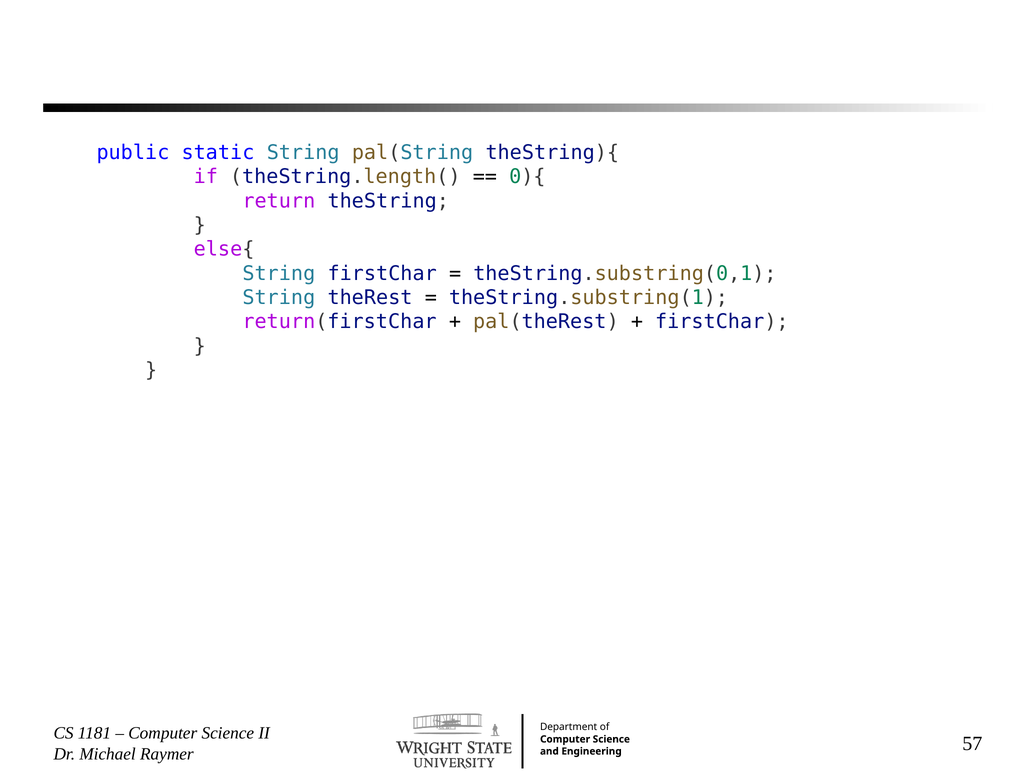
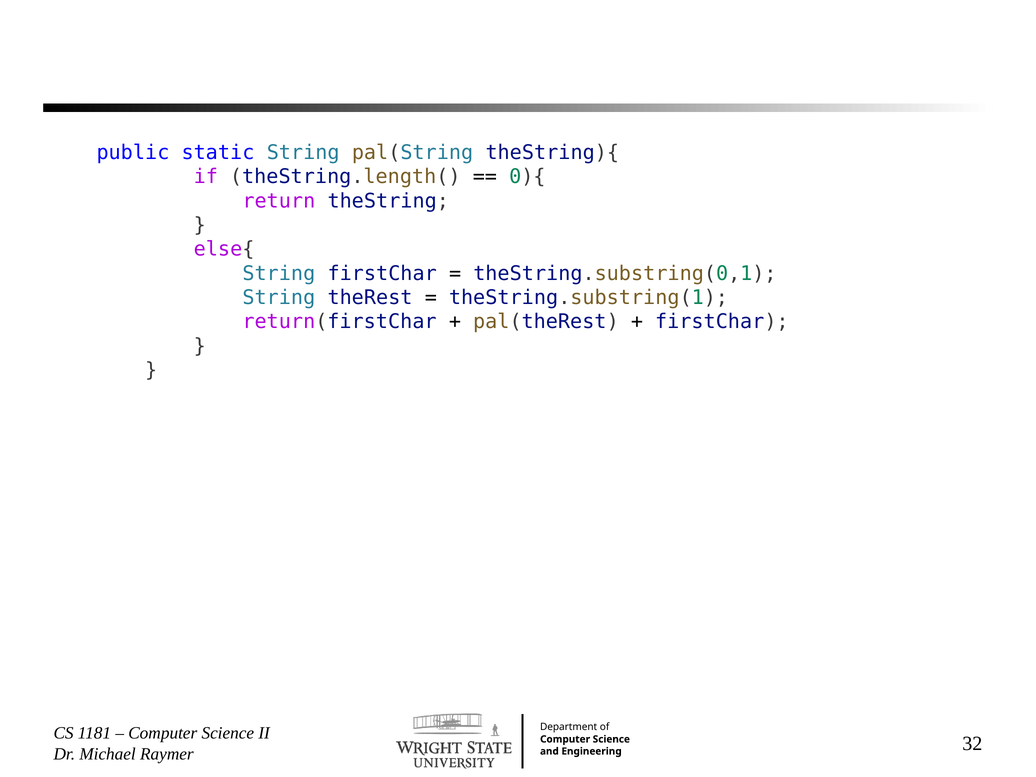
57: 57 -> 32 (972, 744)
